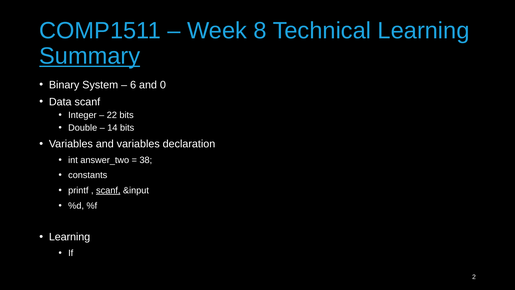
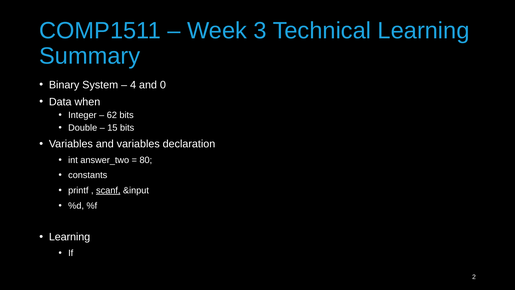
8: 8 -> 3 (260, 31)
Summary underline: present -> none (90, 56)
6: 6 -> 4 (133, 85)
Data scanf: scanf -> when (87, 102)
22: 22 -> 62 (112, 115)
14: 14 -> 15 (112, 128)
38: 38 -> 80 (146, 160)
